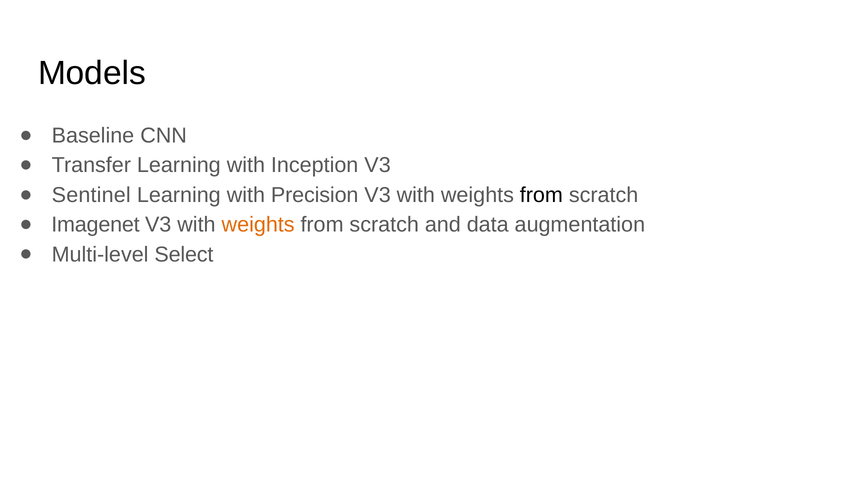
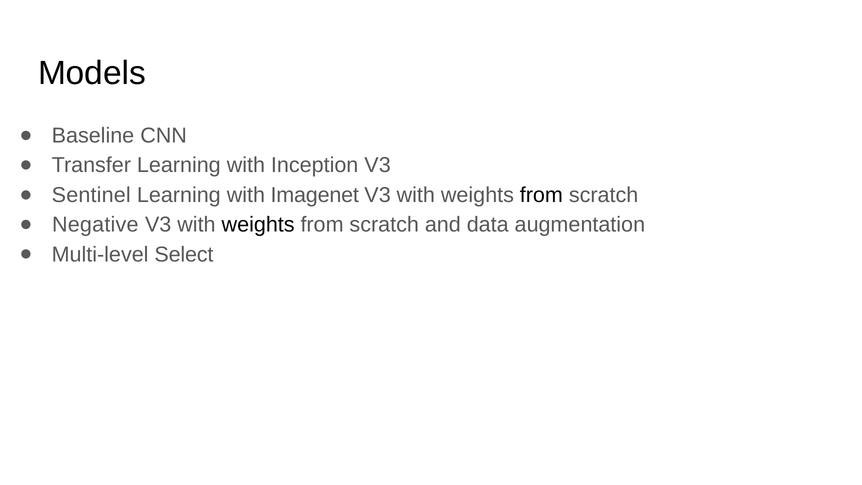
Precision: Precision -> Imagenet (315, 195)
Imagenet: Imagenet -> Negative (95, 225)
weights colour: orange -> black (258, 225)
